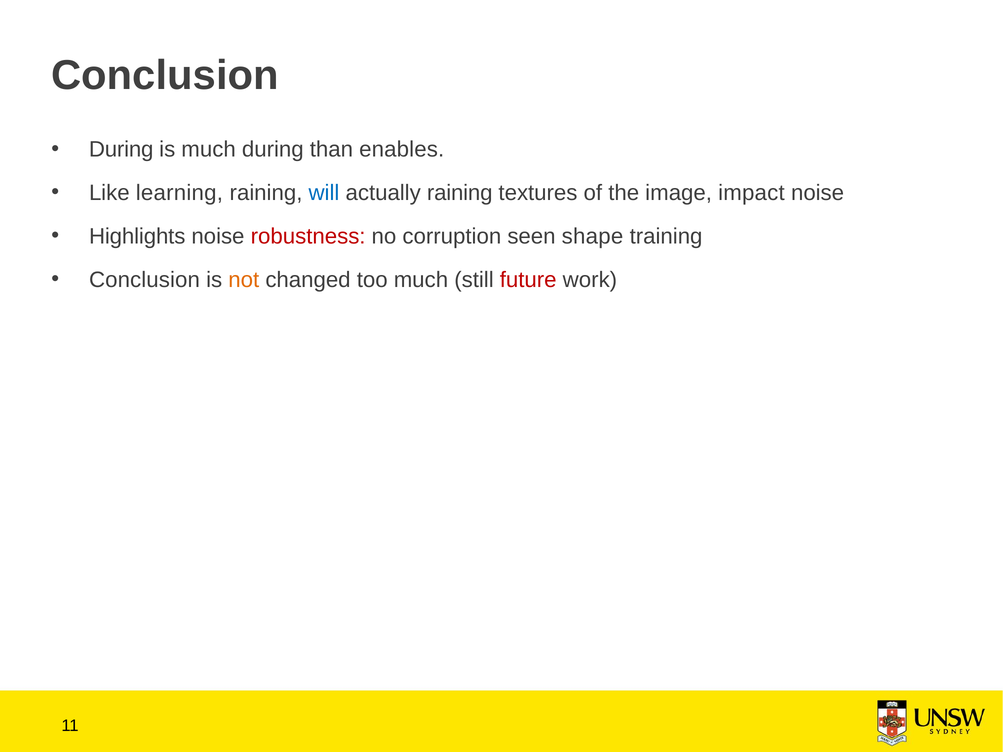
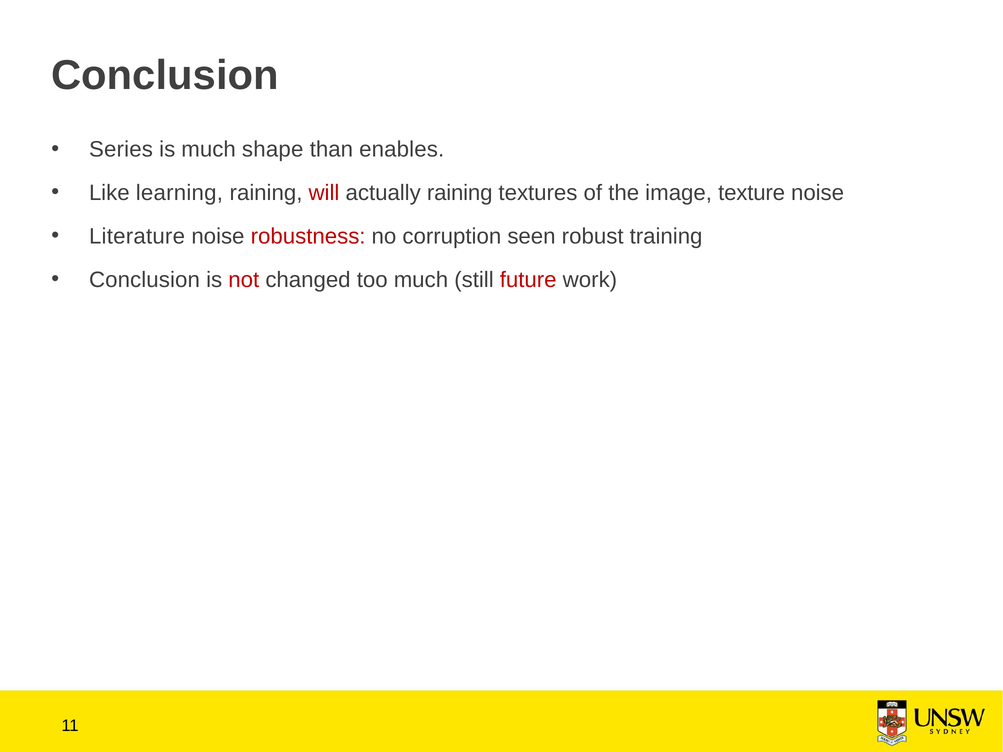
During: During -> Series (121, 150)
much during: during -> shape (273, 150)
will colour: blue -> red (324, 193)
impact: impact -> texture (752, 193)
Highlights: Highlights -> Literature (137, 236)
shape: shape -> robust (593, 236)
not colour: orange -> red (244, 280)
